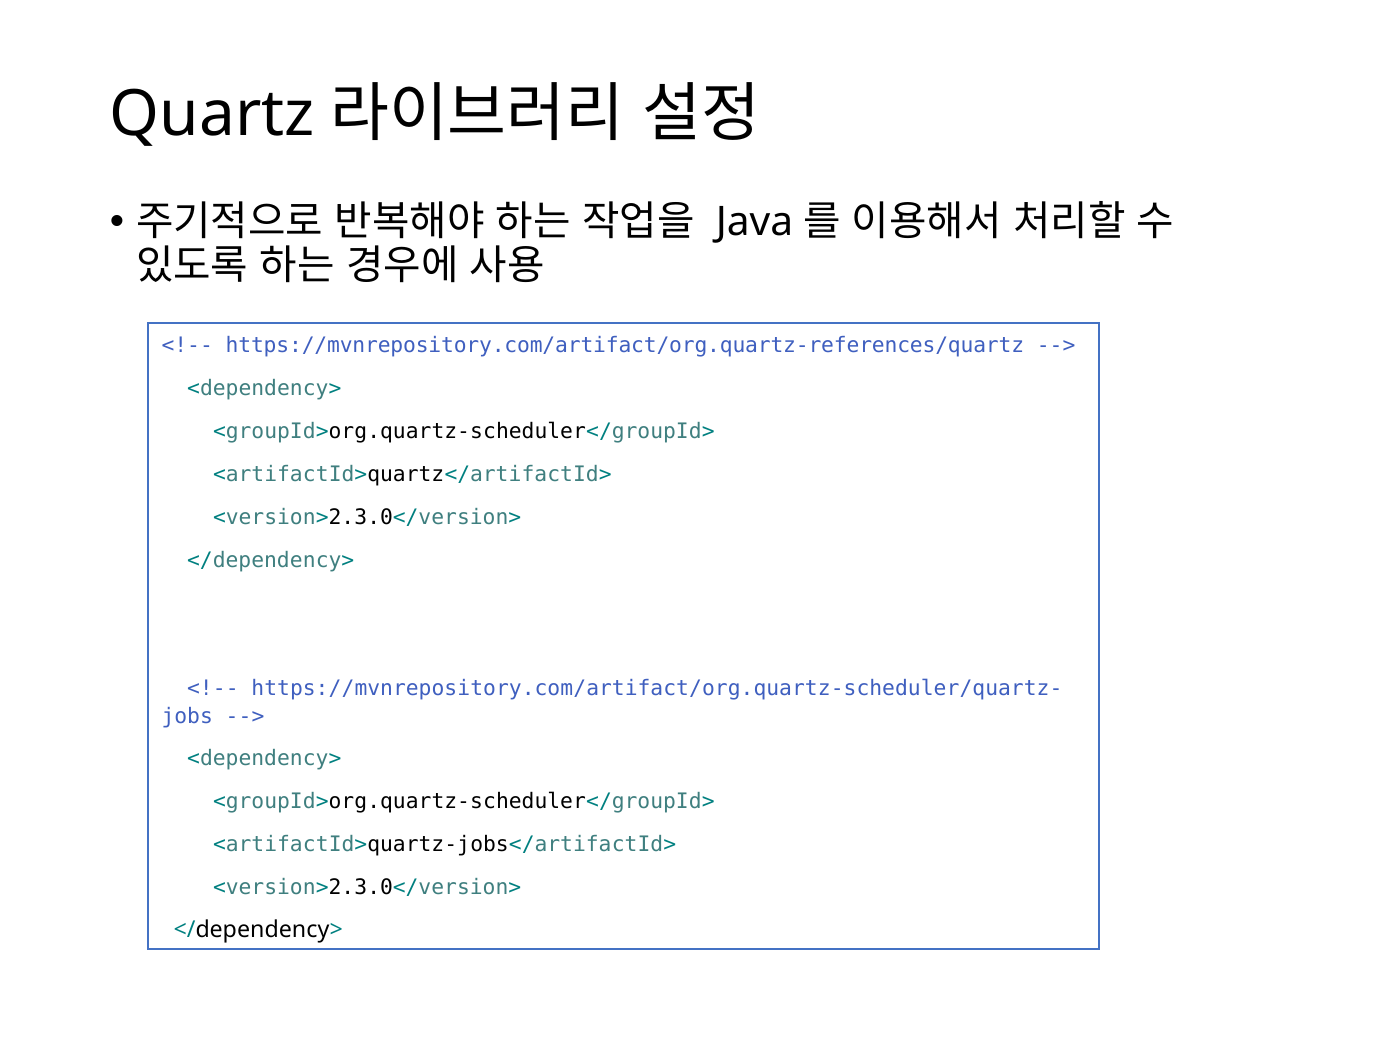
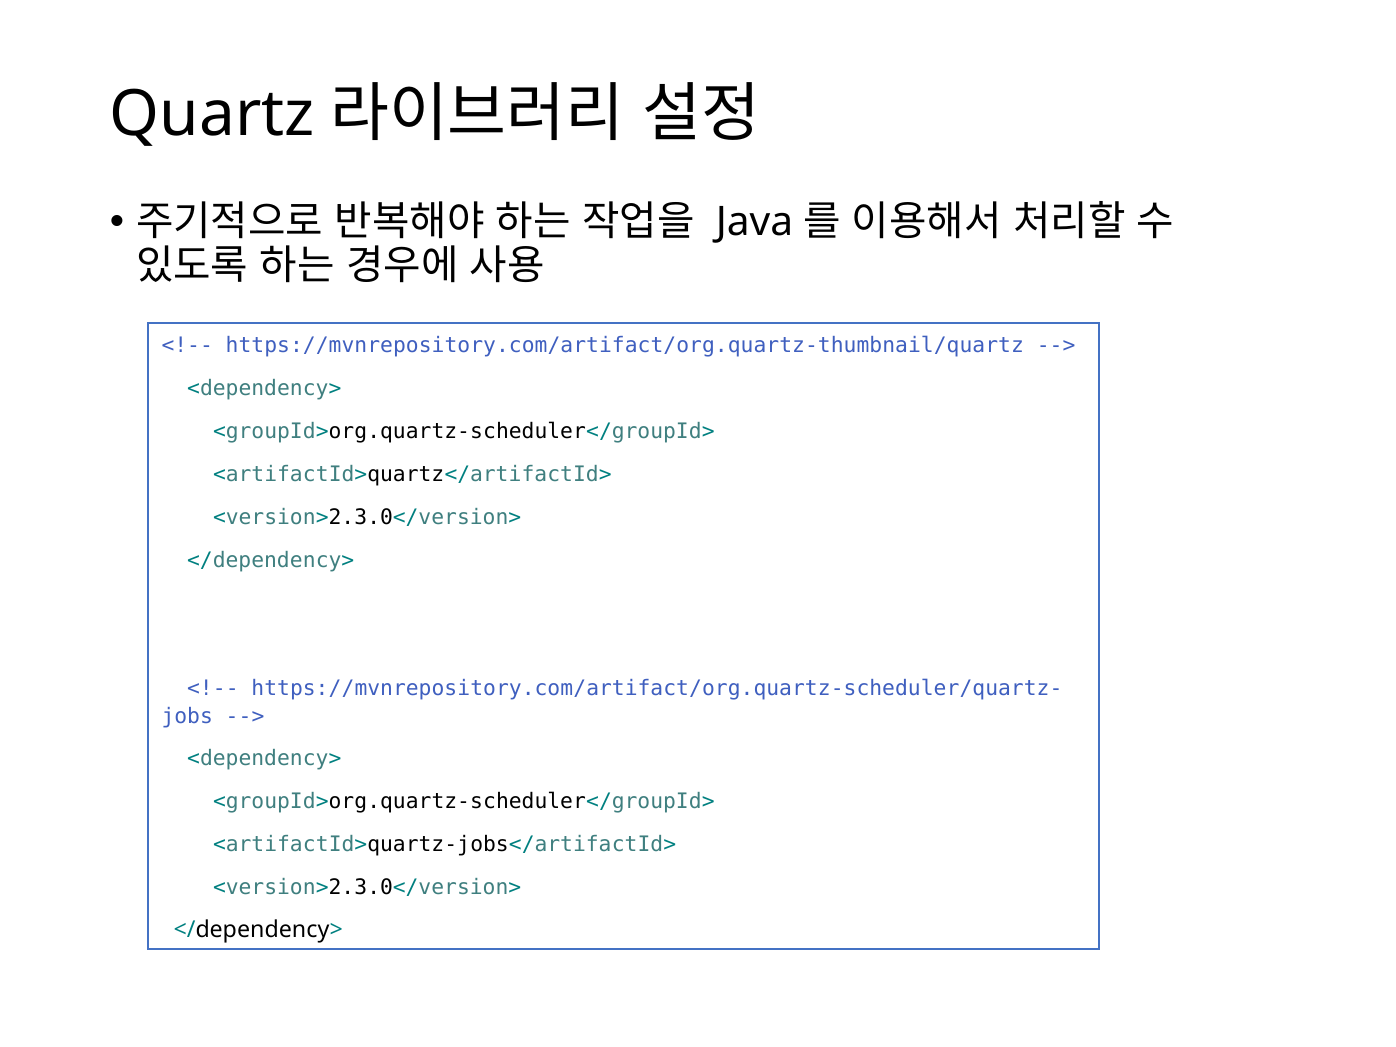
https://mvnrepository.com/artifact/org.quartz-references/quartz: https://mvnrepository.com/artifact/org.quartz-references/quartz -> https://mvnrepository.com/artifact/org.quartz-thumbnail/quartz (625, 346)
